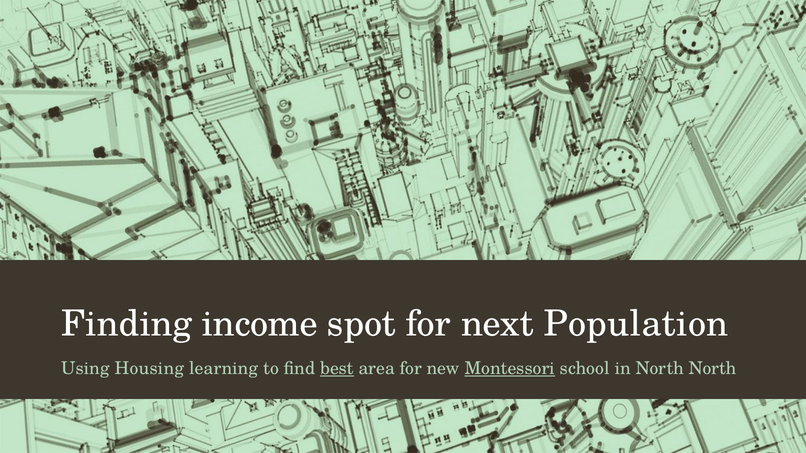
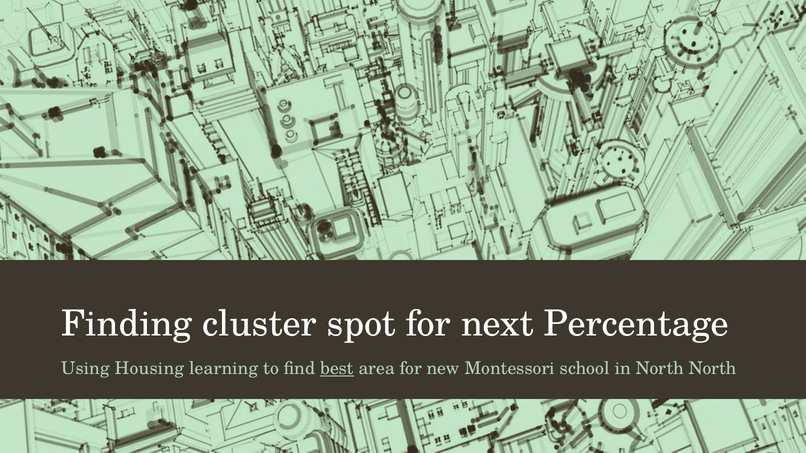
income: income -> cluster (260, 324)
Population: Population -> Percentage (636, 324)
Montessori underline: present -> none (510, 369)
